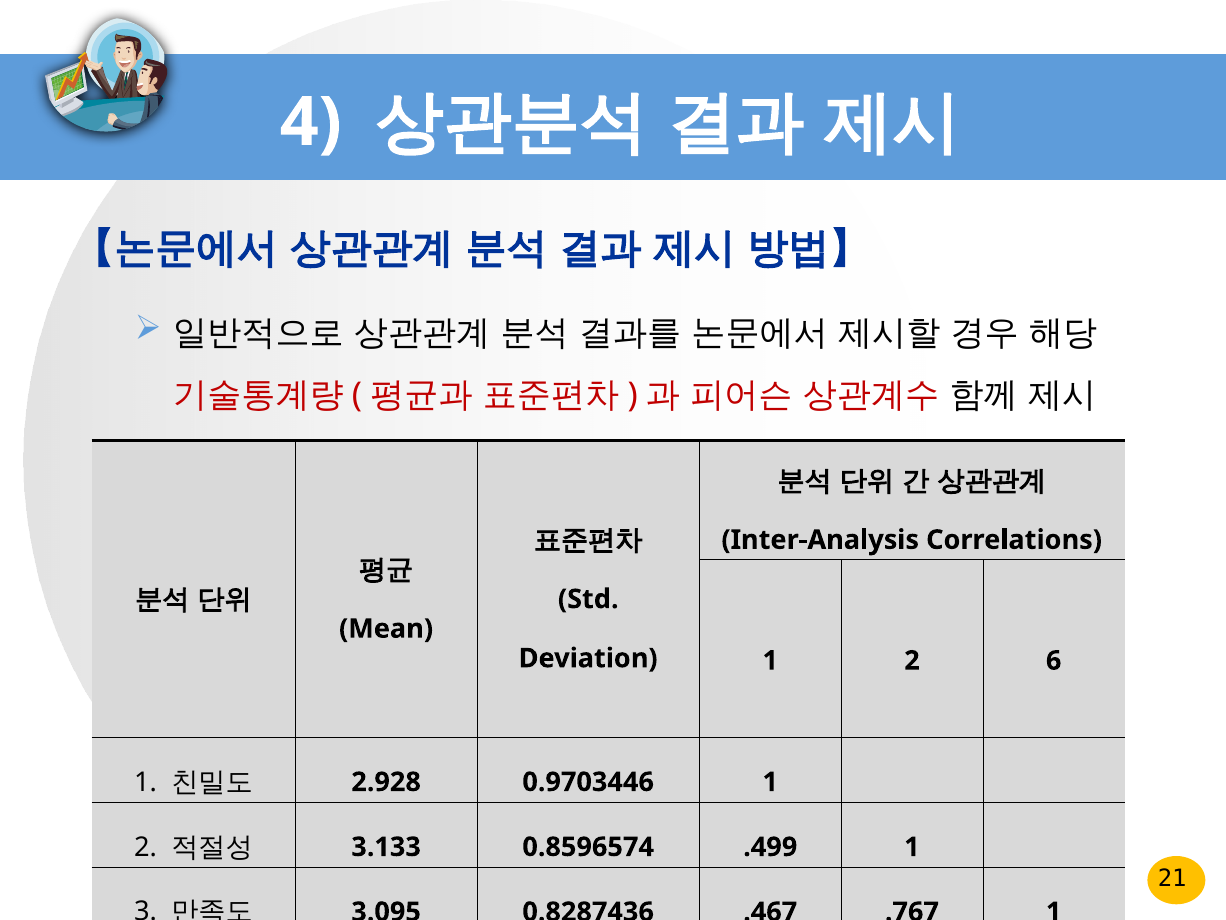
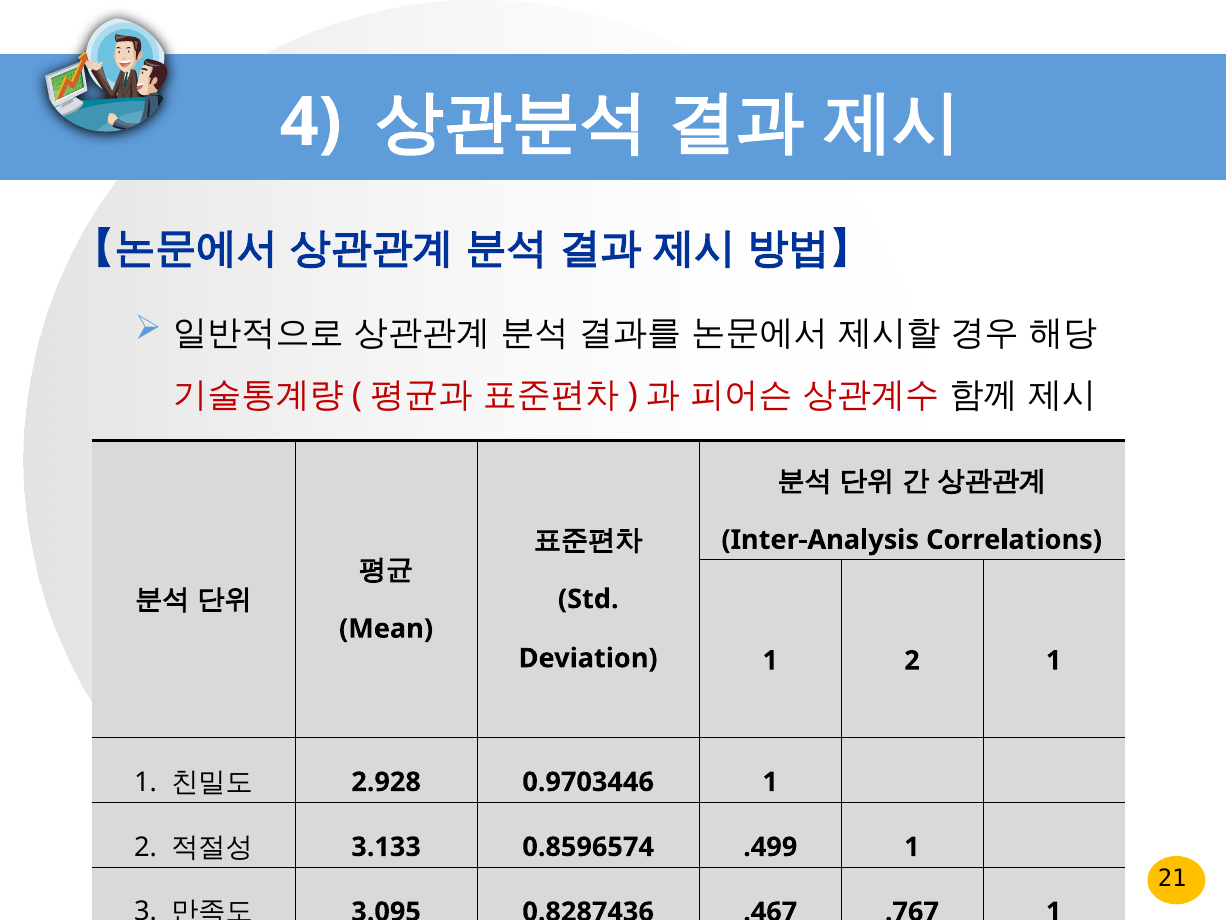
2 6: 6 -> 1 (1054, 660)
